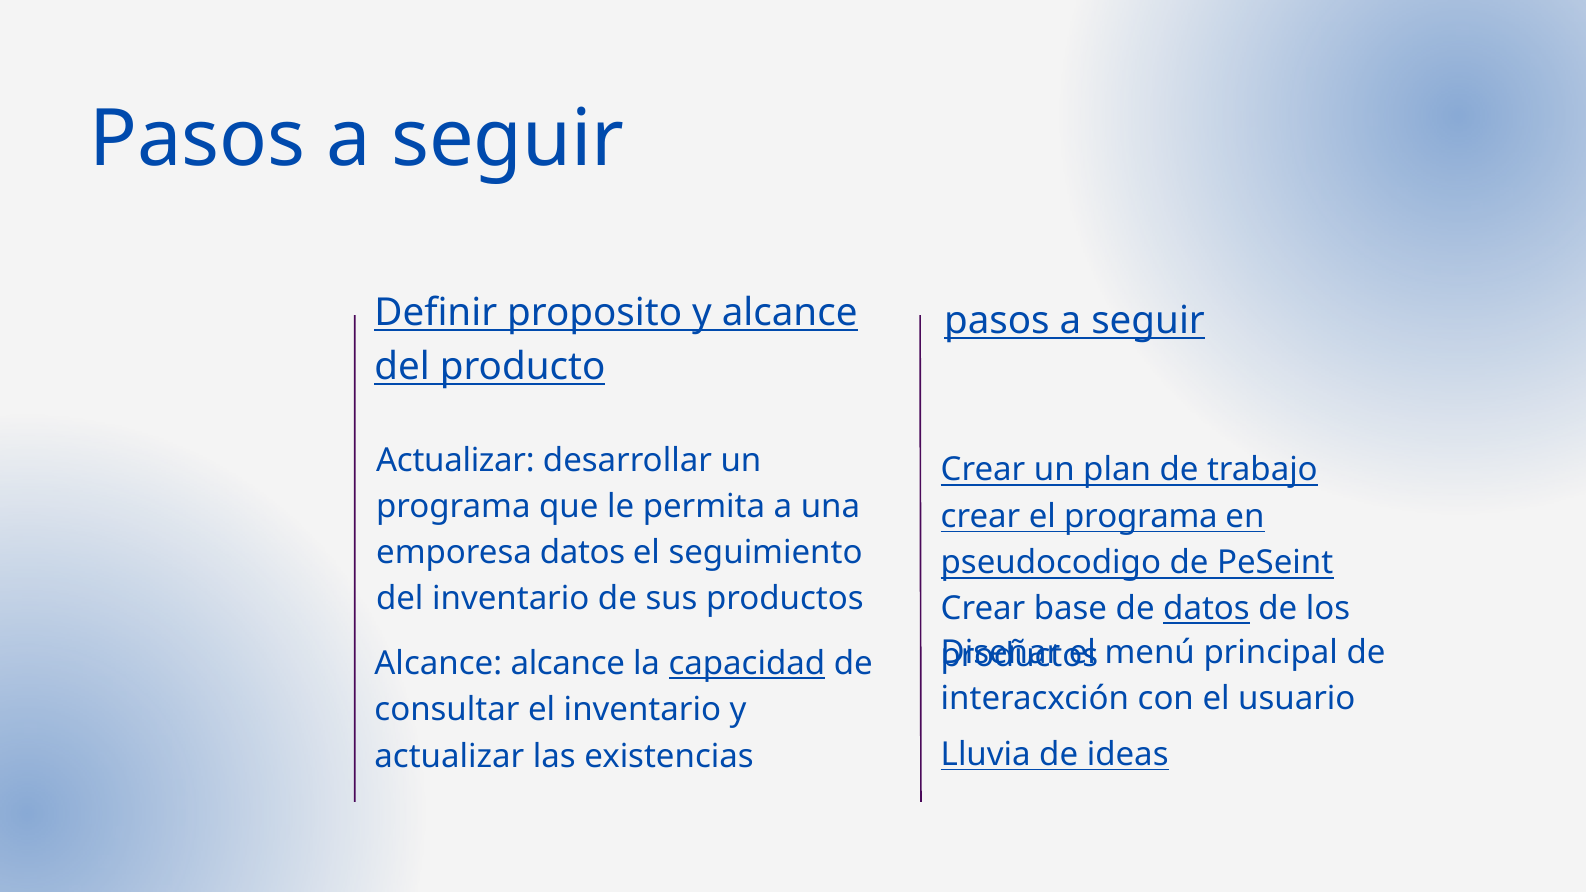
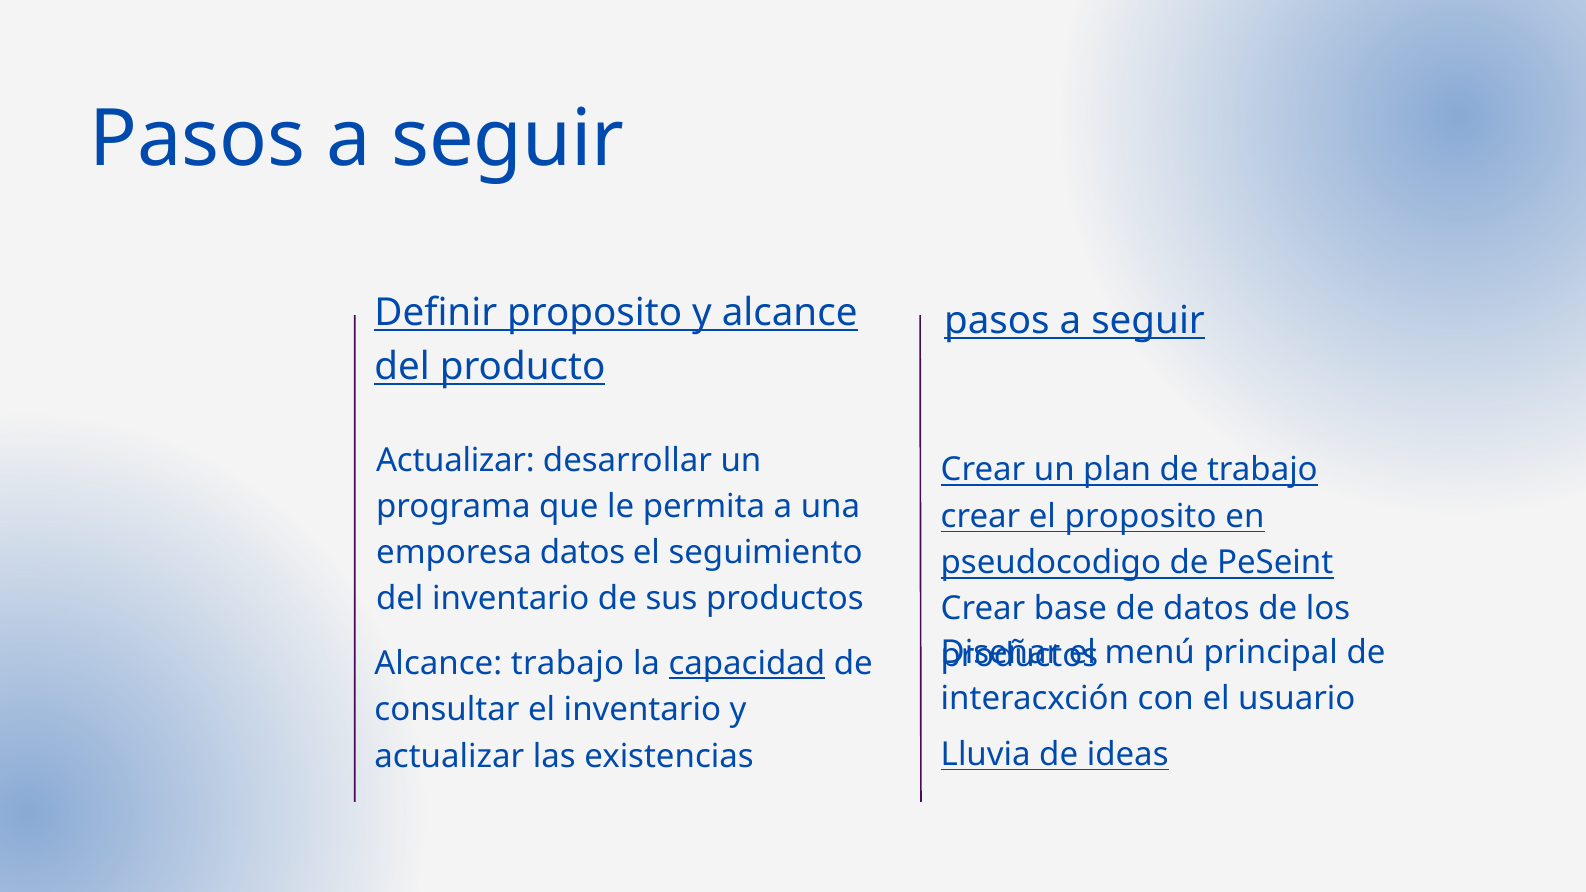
el programa: programa -> proposito (1141, 517)
datos underline: present -> none (1206, 609)
Alcance alcance: alcance -> trabajo (567, 664)
